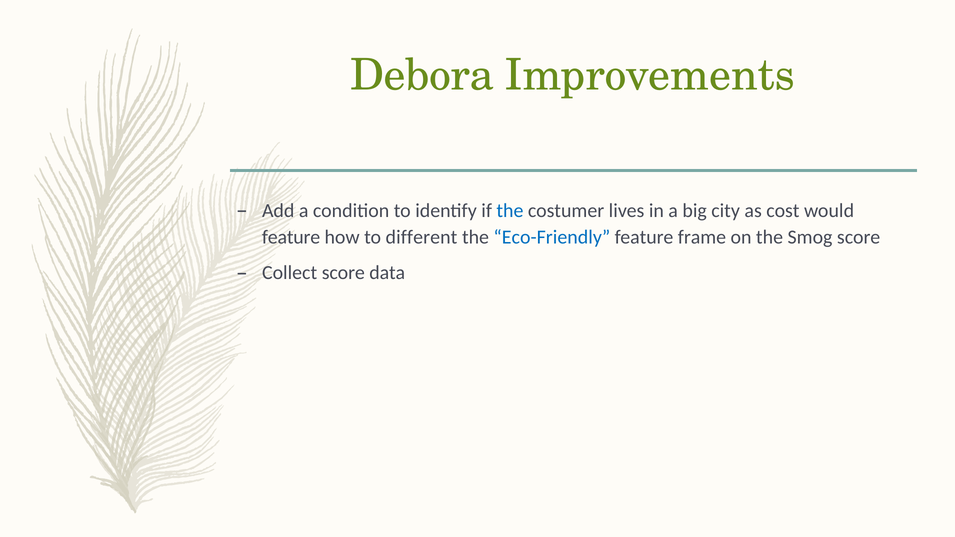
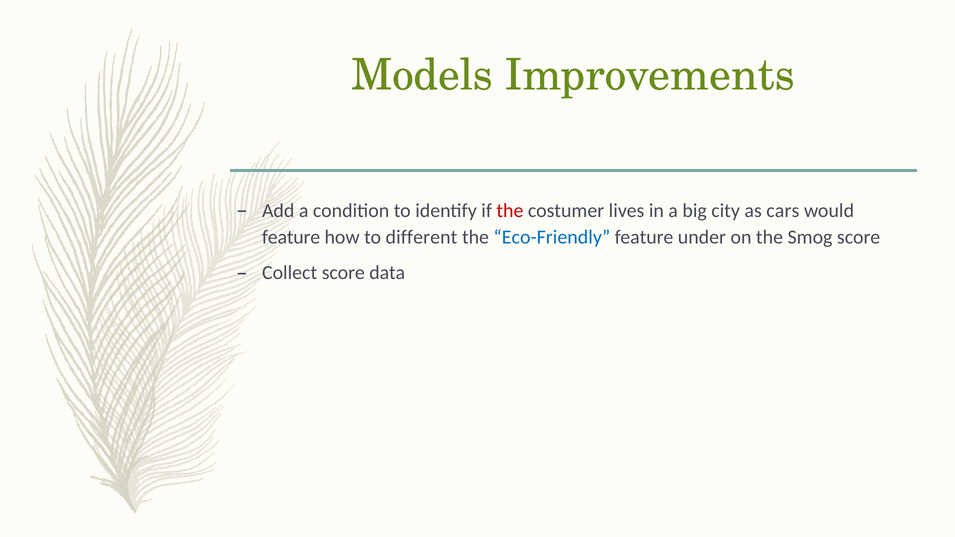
Debora: Debora -> Models (422, 75)
the colour: blue -> red (510, 211)
cost: cost -> cars (783, 211)
frame: frame -> under (702, 237)
